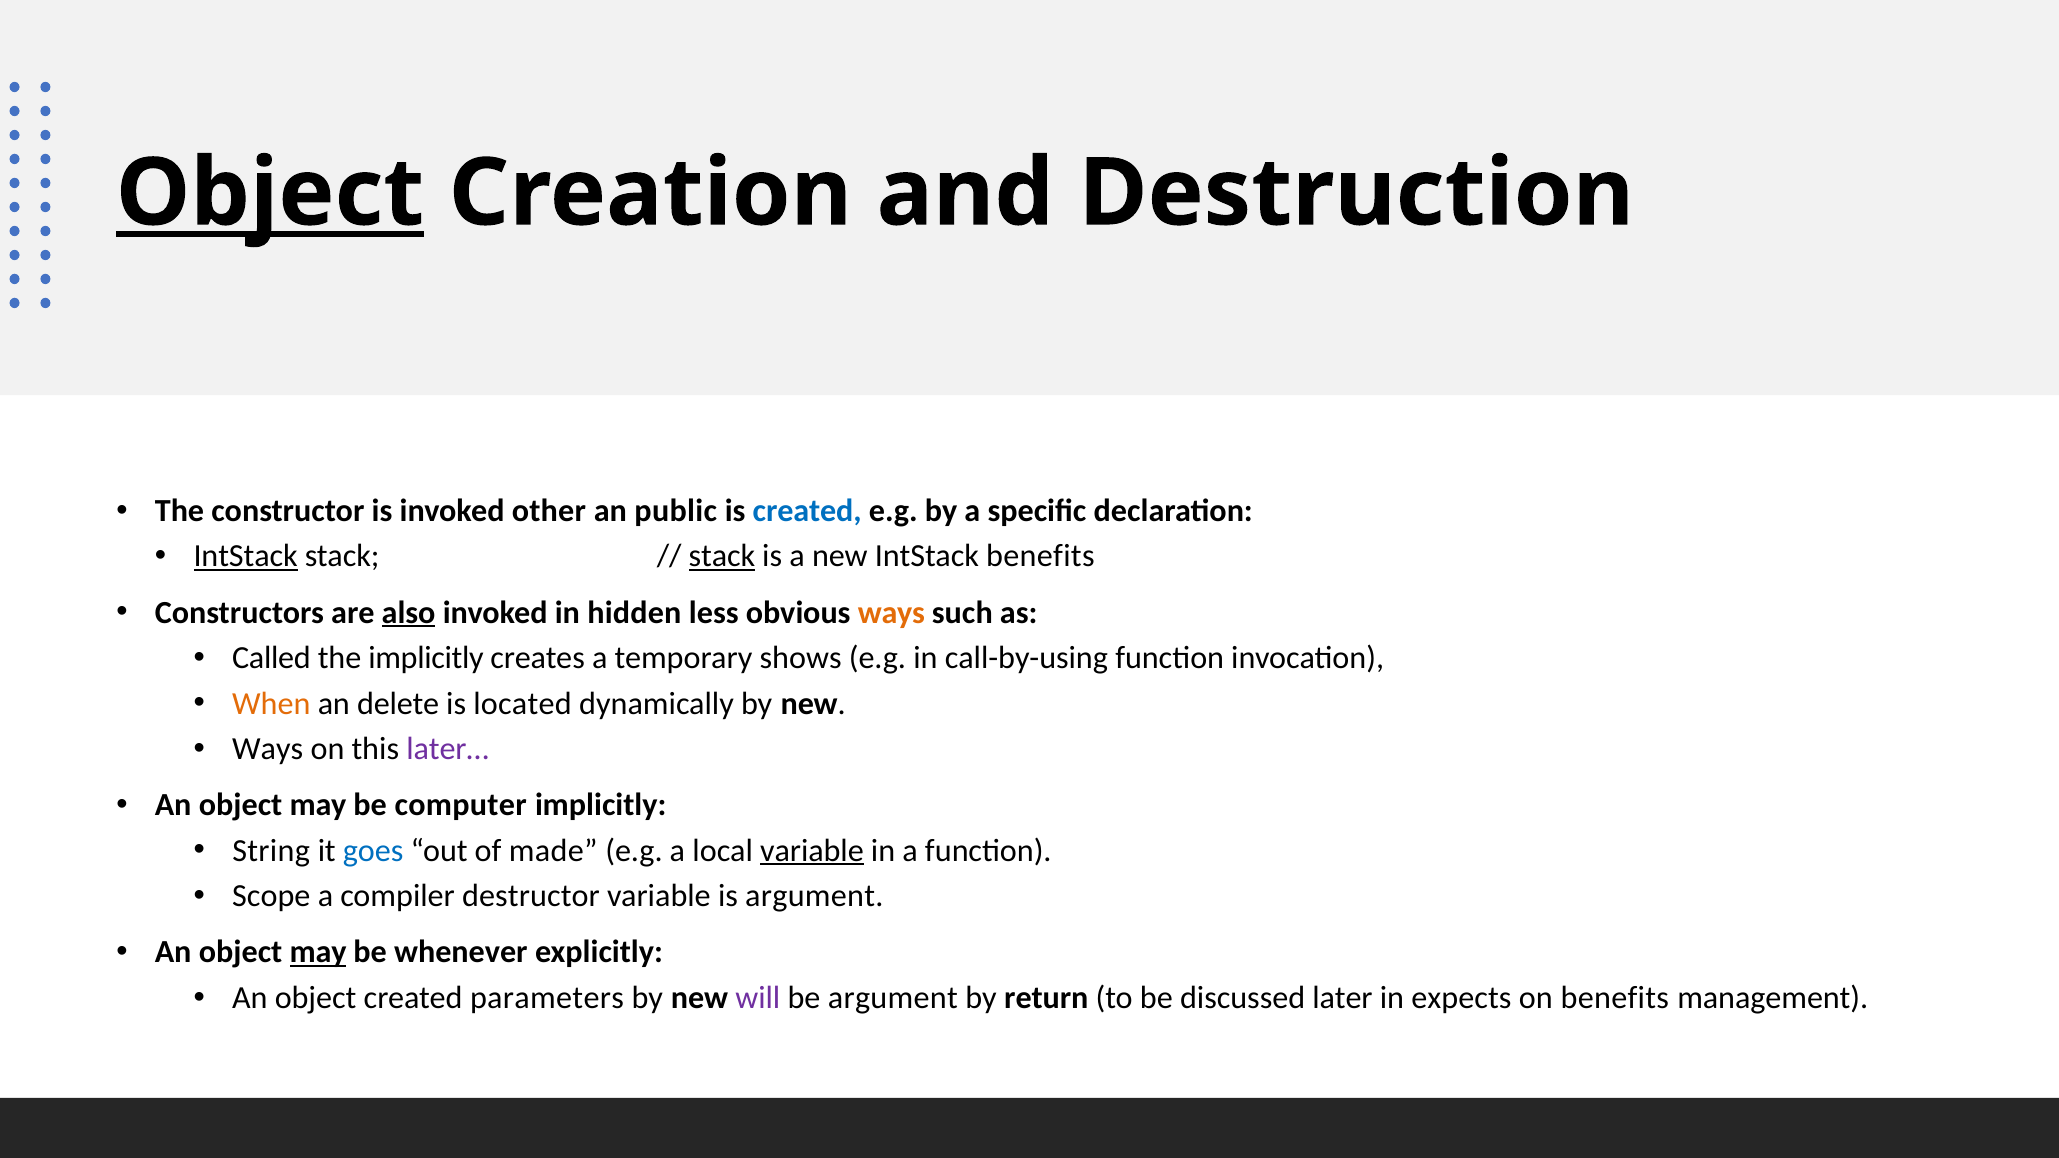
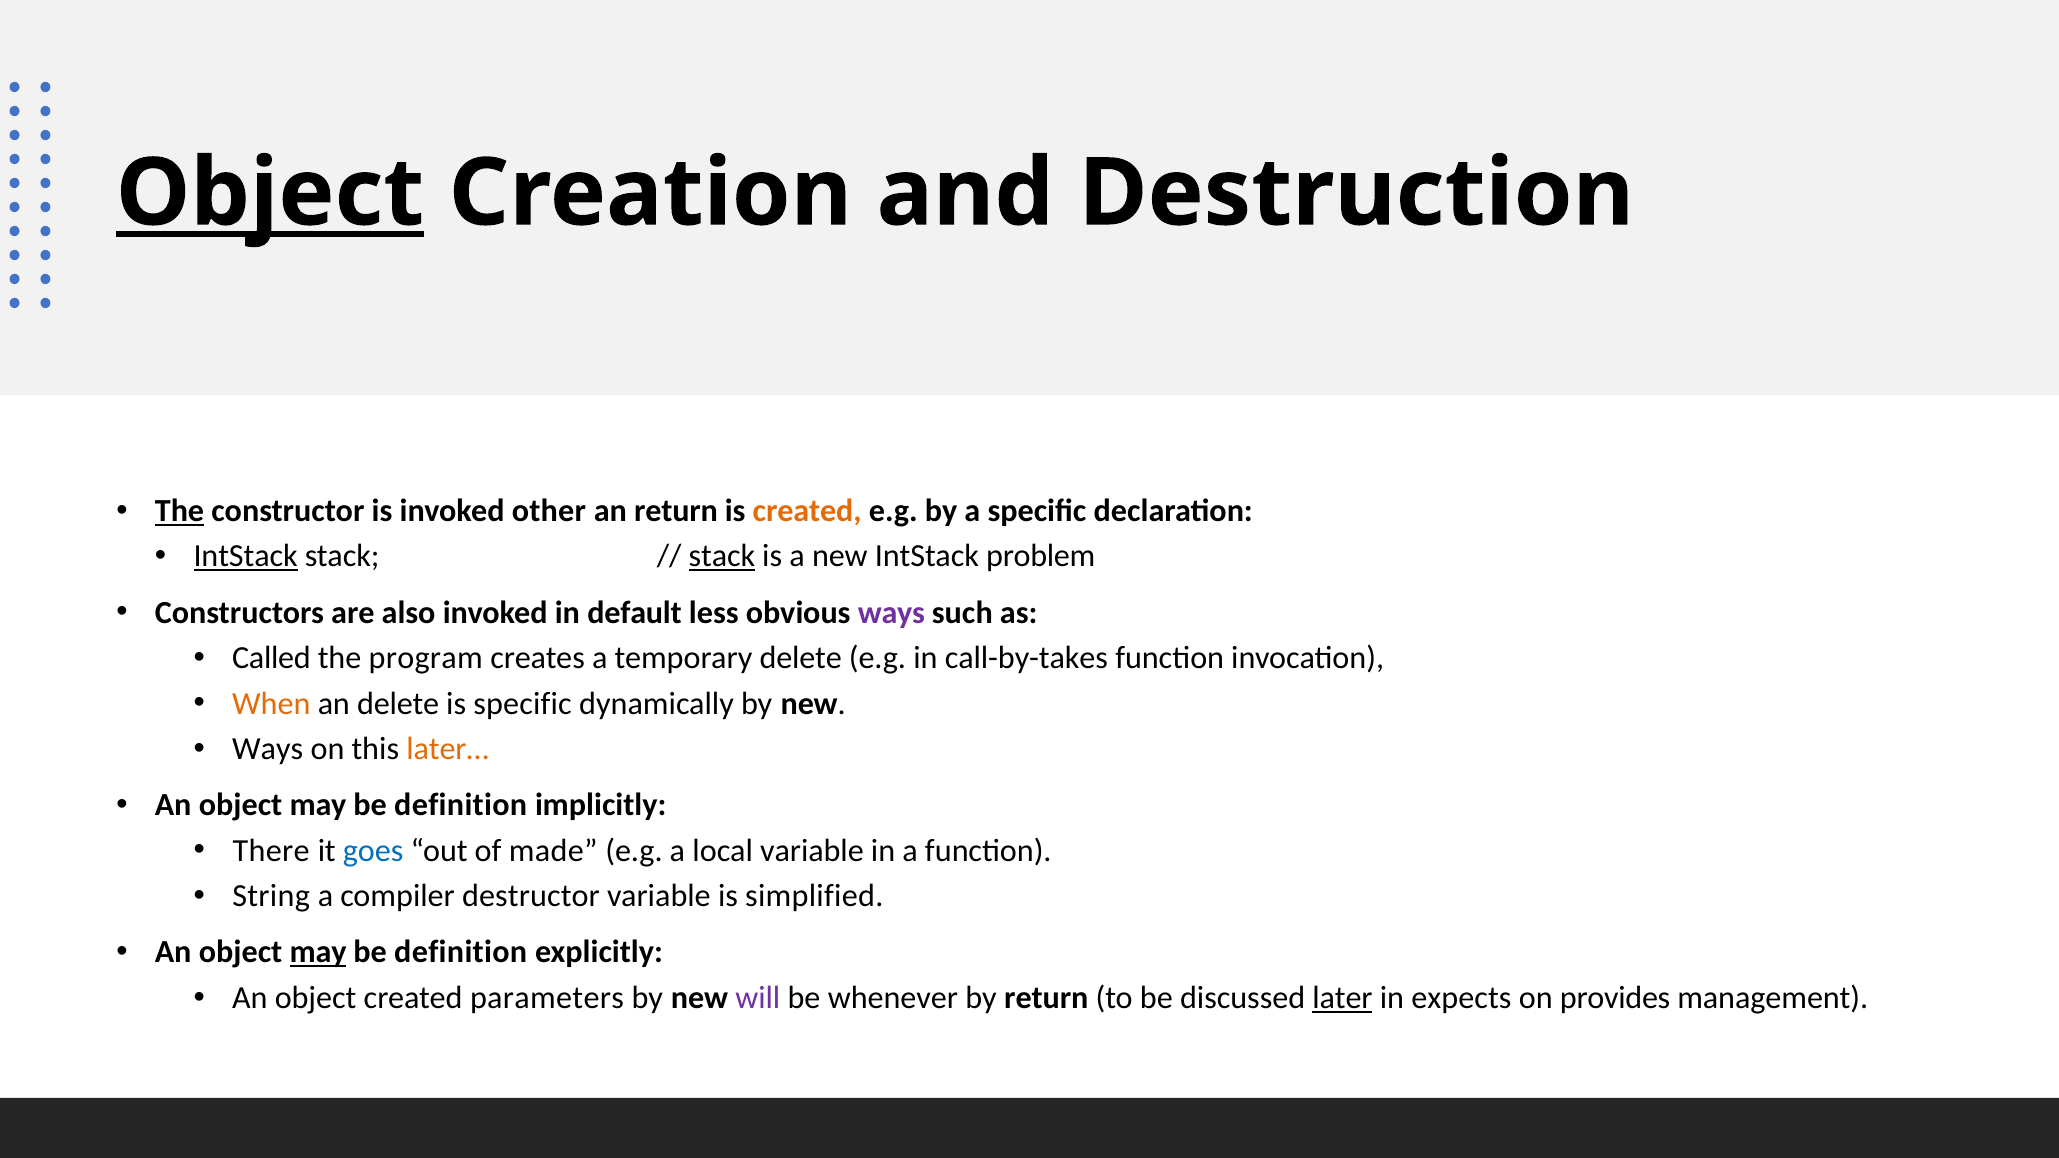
The underline: none -> present (180, 511)
an public: public -> return (676, 511)
created colour: blue -> orange (807, 511)
IntStack benefits: benefits -> problem (1041, 556)
also underline: present -> none (409, 613)
hidden: hidden -> default (635, 613)
ways colour: orange -> purple (891, 613)
the implicitly: implicitly -> program (426, 658)
temporary shows: shows -> delete (801, 658)
call-by-using: call-by-using -> call-by-takes (1026, 658)
is located: located -> specific (523, 704)
later… colour: purple -> orange (448, 749)
computer: computer -> definition (461, 805)
String: String -> There (271, 851)
variable underline: present -> none (812, 851)
Scope: Scope -> String (271, 896)
is argument: argument -> simplified (814, 896)
whenever: whenever -> definition (461, 952)
be argument: argument -> whenever (893, 998)
later underline: none -> present (1343, 998)
on benefits: benefits -> provides (1615, 998)
